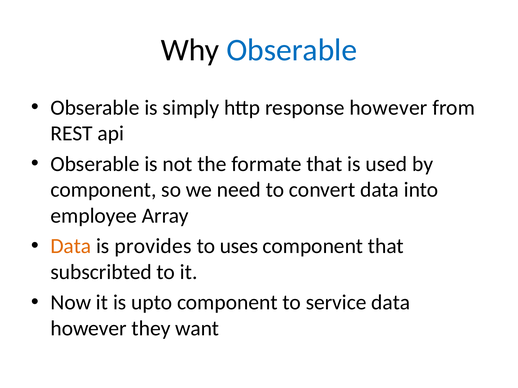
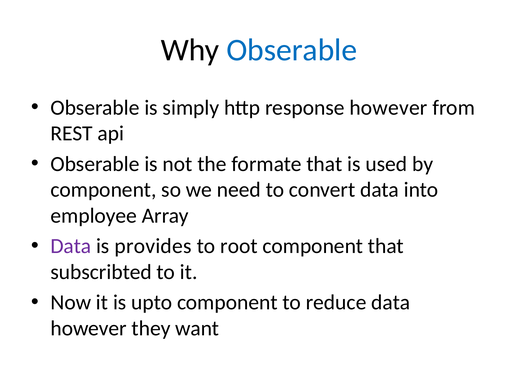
Data colour: orange -> purple (71, 246)
uses: uses -> root (239, 246)
service: service -> reduce (336, 303)
